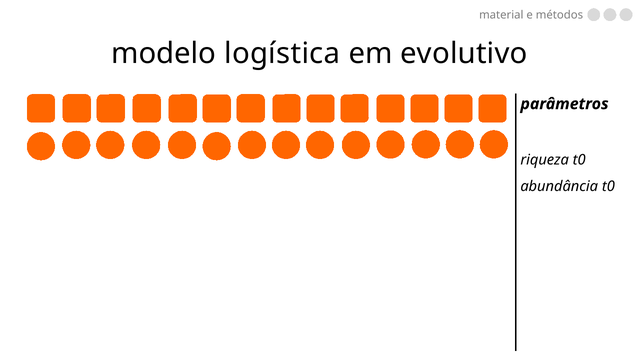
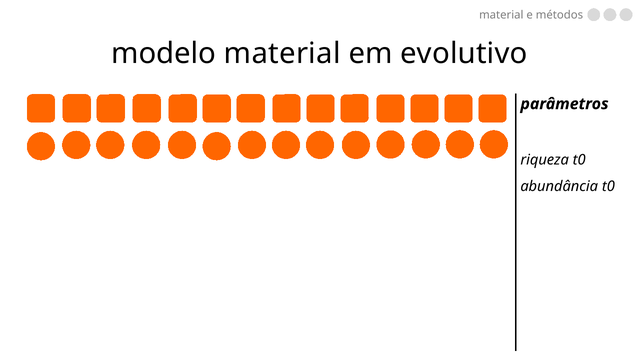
modelo logística: logística -> material (282, 54)
